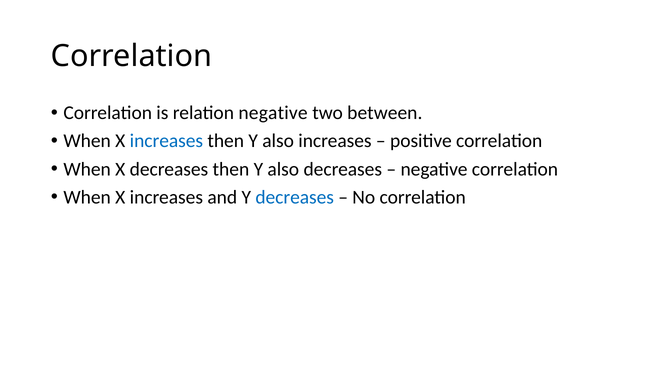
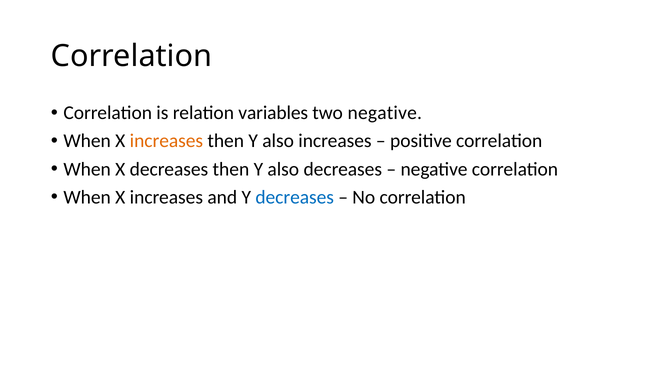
relation negative: negative -> variables (273, 113)
two between: between -> negative (385, 113)
increases colour: blue -> orange (166, 141)
